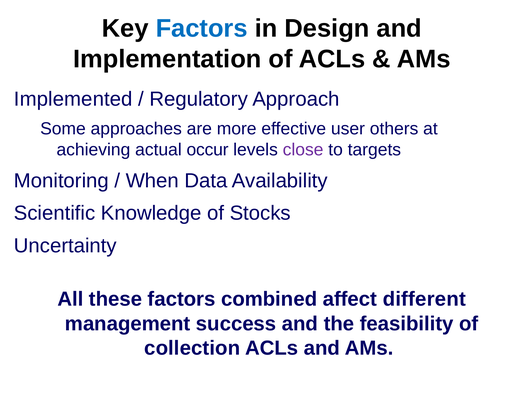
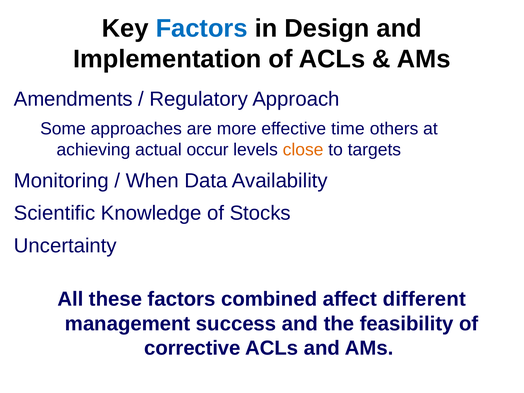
Implemented: Implemented -> Amendments (73, 99)
user: user -> time (348, 129)
close colour: purple -> orange (303, 150)
collection: collection -> corrective (192, 348)
